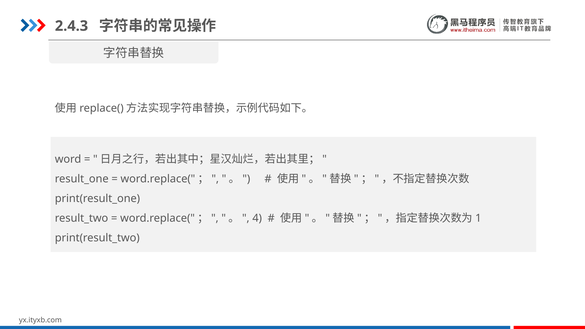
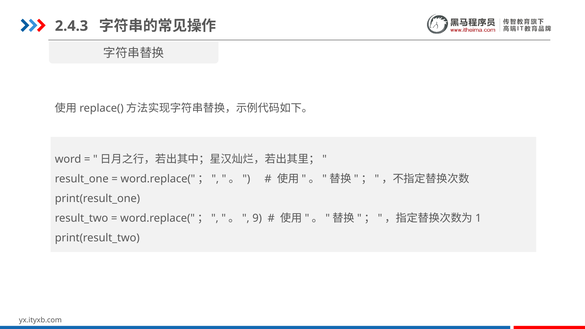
4: 4 -> 9 (257, 218)
